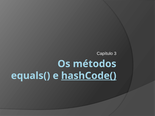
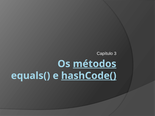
métodos underline: none -> present (95, 64)
